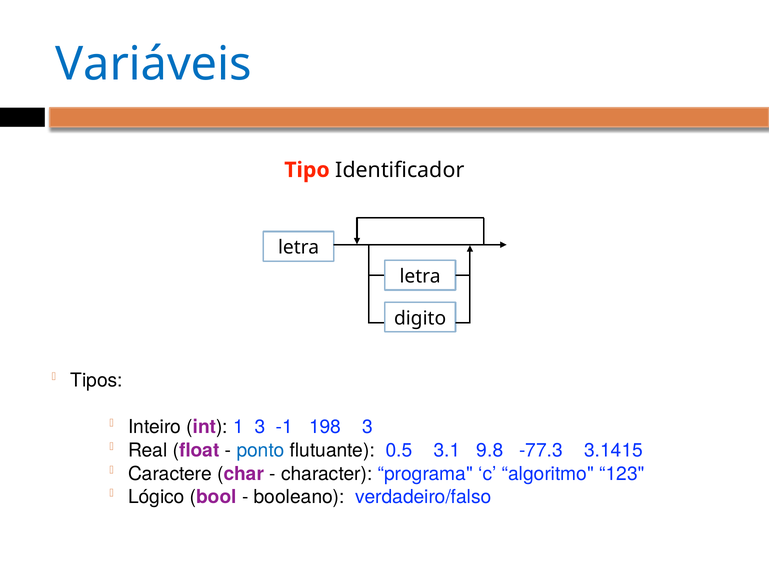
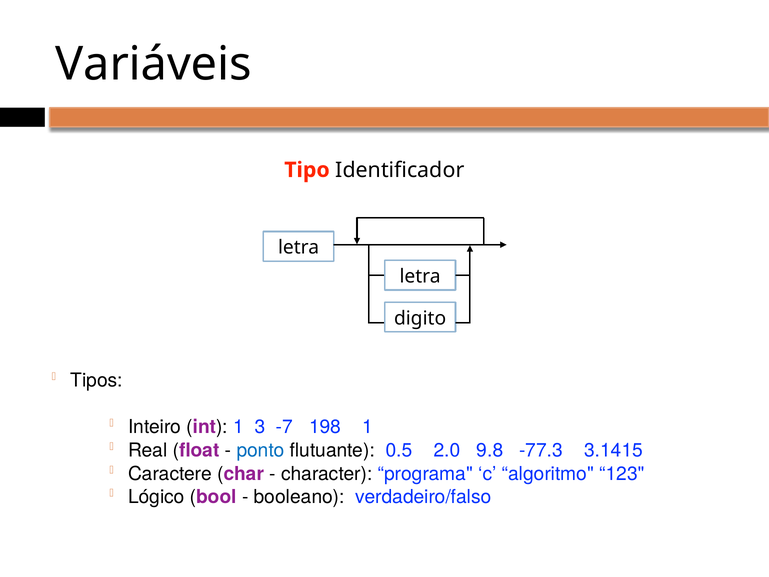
Variáveis colour: blue -> black (154, 64)
-1: -1 -> -7 (284, 427)
198 3: 3 -> 1 (368, 427)
3.1: 3.1 -> 2.0 (447, 450)
